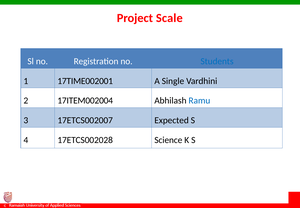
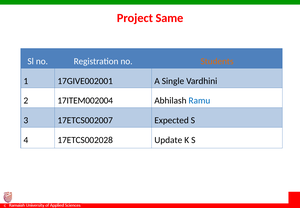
Scale: Scale -> Same (169, 18)
Students colour: blue -> orange (217, 61)
17TIME002001: 17TIME002001 -> 17GIVE002001 (85, 81)
Science: Science -> Update (168, 140)
